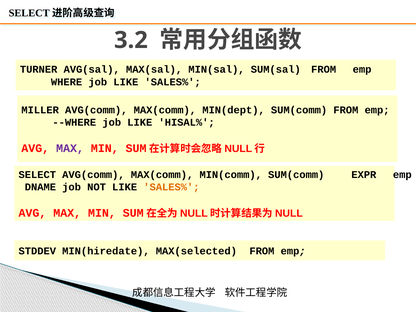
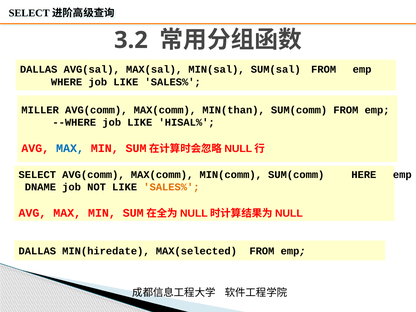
TURNER: TURNER -> DALLAS (39, 69)
MIN(dept: MIN(dept -> MIN(than (234, 110)
MAX colour: purple -> blue (70, 148)
EXPR: EXPR -> HERE (364, 175)
STDDEV: STDDEV -> DALLAS (37, 251)
